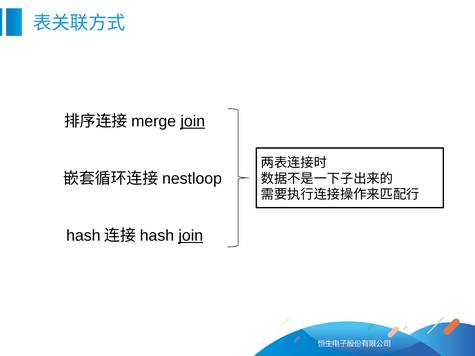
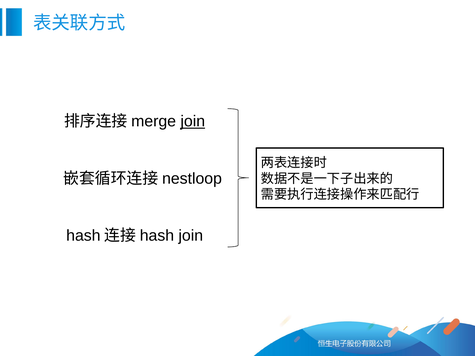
join underline: present -> none (191, 236)
